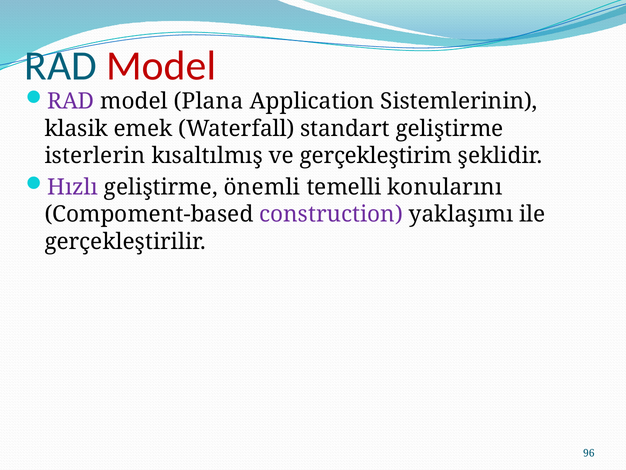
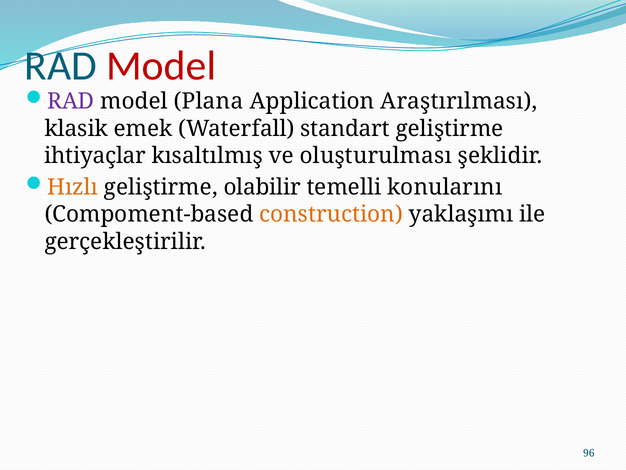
Sistemlerinin: Sistemlerinin -> Araştırılması (459, 101)
isterlerin: isterlerin -> ihtiyaçlar (95, 156)
gerçekleştirim: gerçekleştirim -> oluşturulması (376, 156)
Hızlı colour: purple -> orange (73, 187)
önemli: önemli -> olabilir (262, 187)
construction colour: purple -> orange (331, 214)
